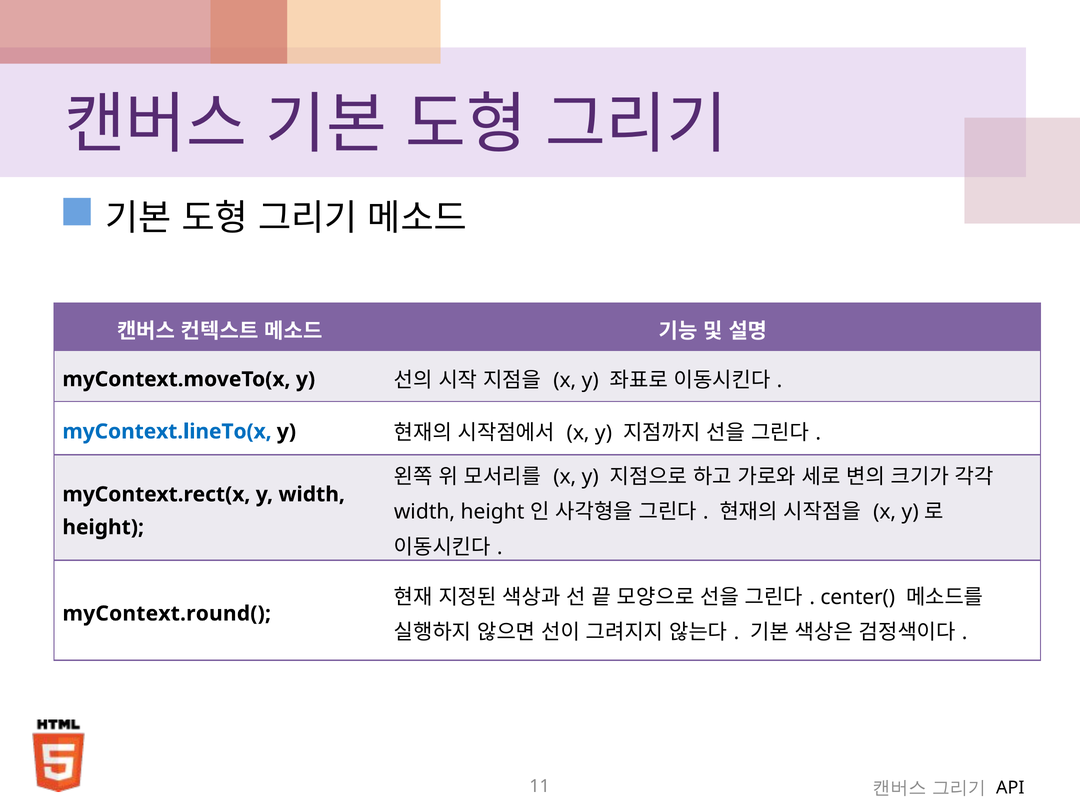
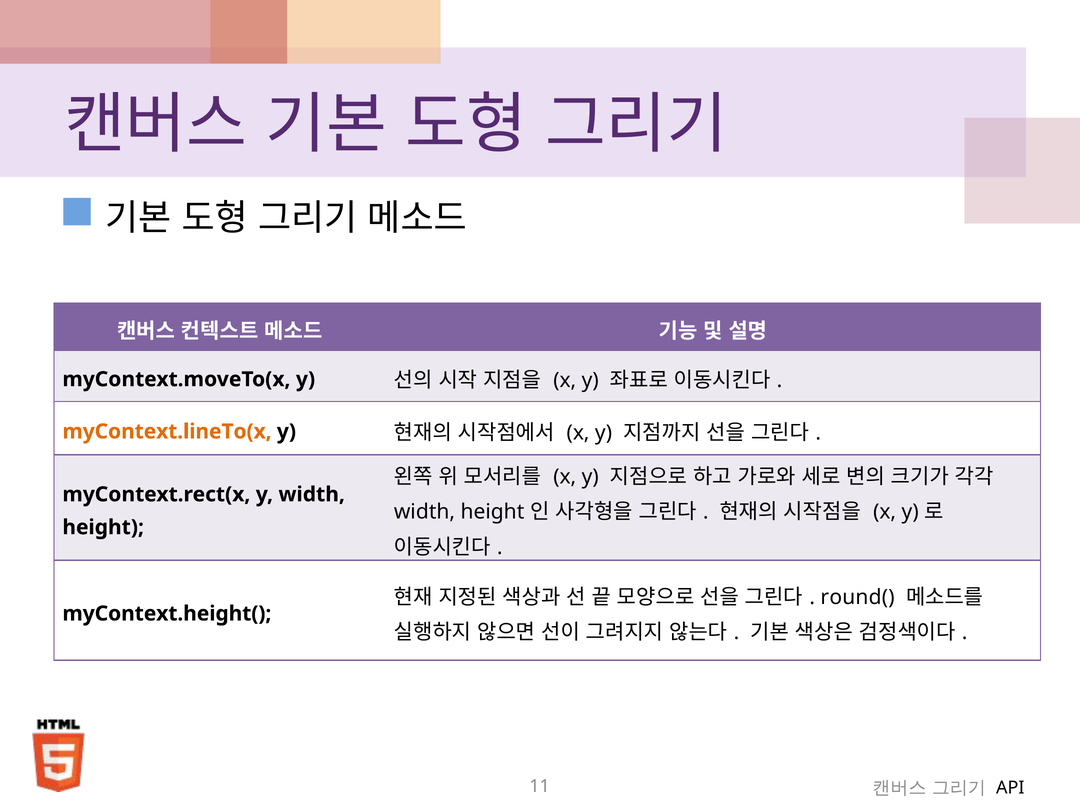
myContext.lineTo(x colour: blue -> orange (167, 432)
center(: center( -> round( (858, 597)
myContext.round(: myContext.round( -> myContext.height( (167, 614)
